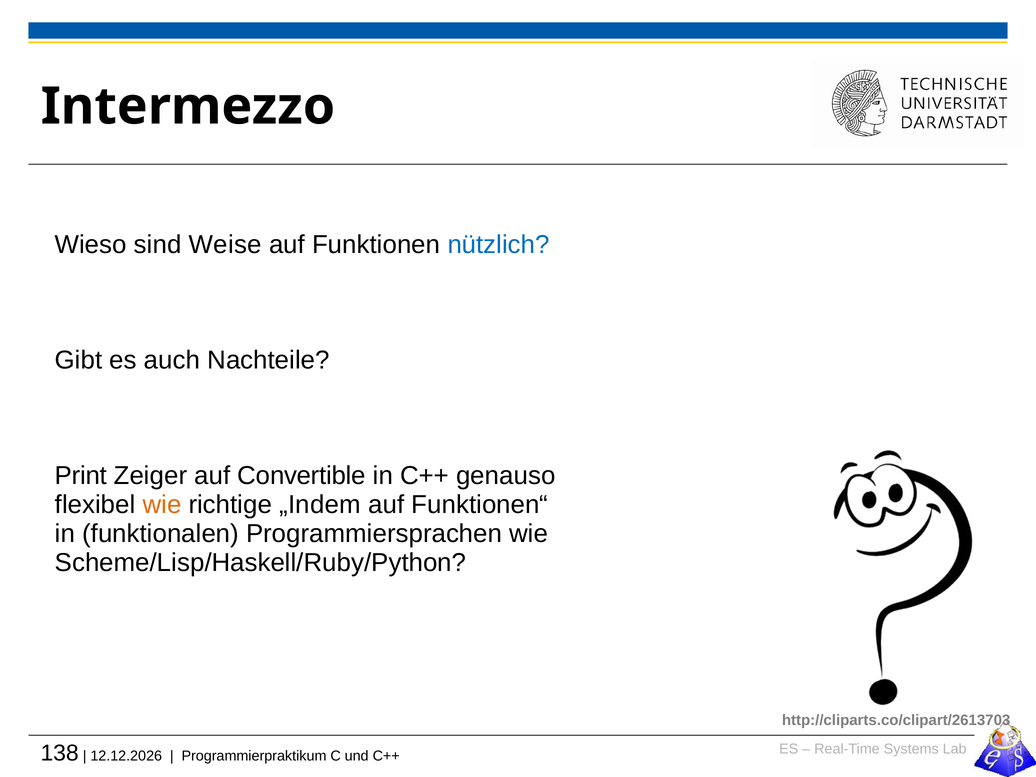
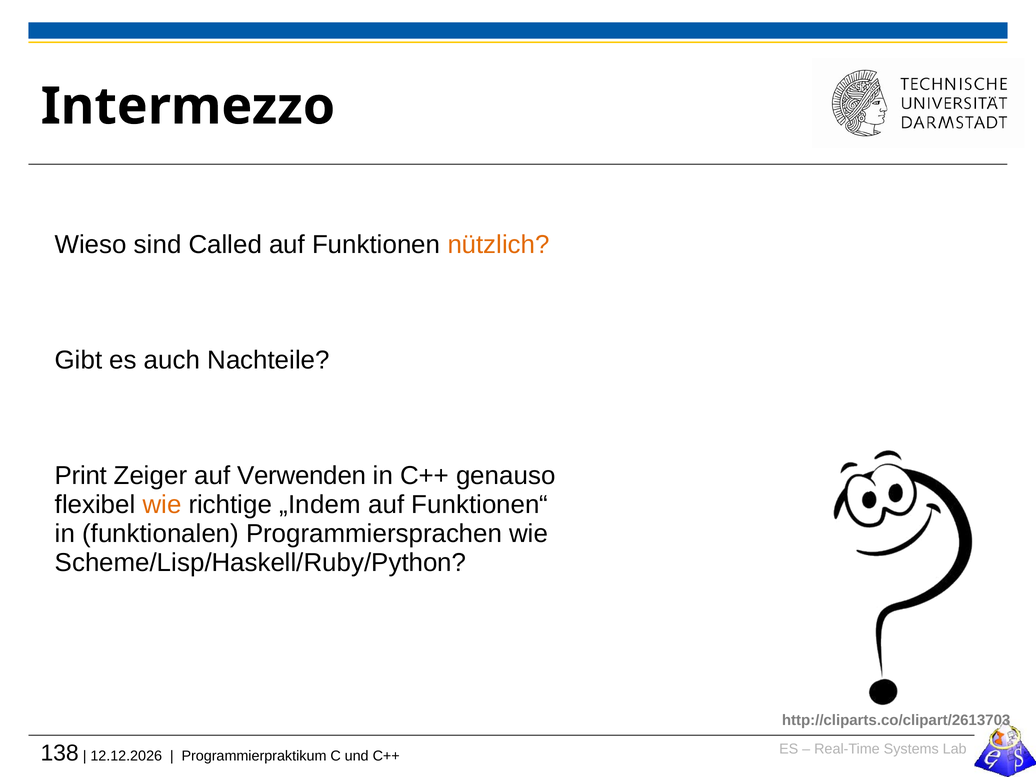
Weise: Weise -> Called (225, 245)
nützlich colour: blue -> orange (499, 245)
Convertible: Convertible -> Verwenden (302, 476)
